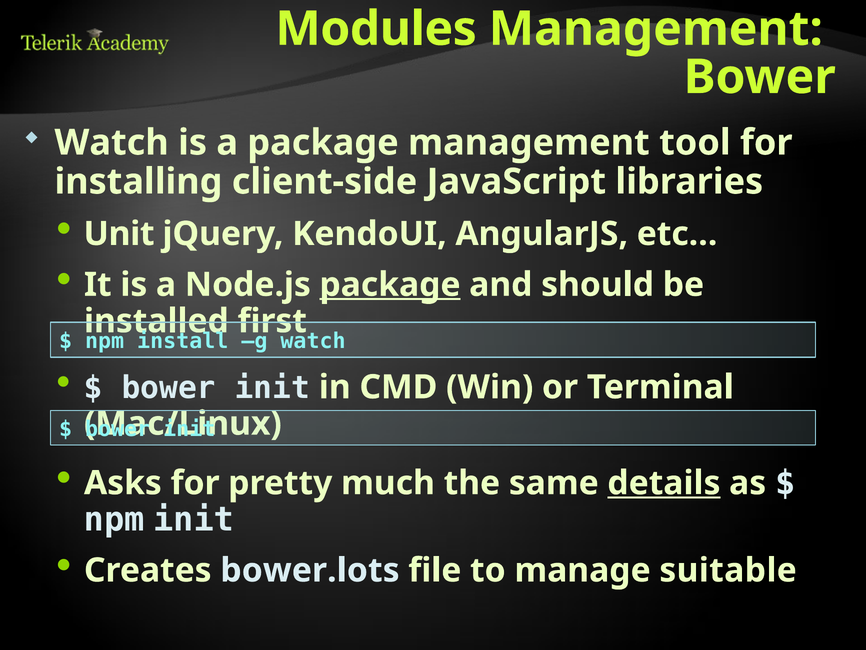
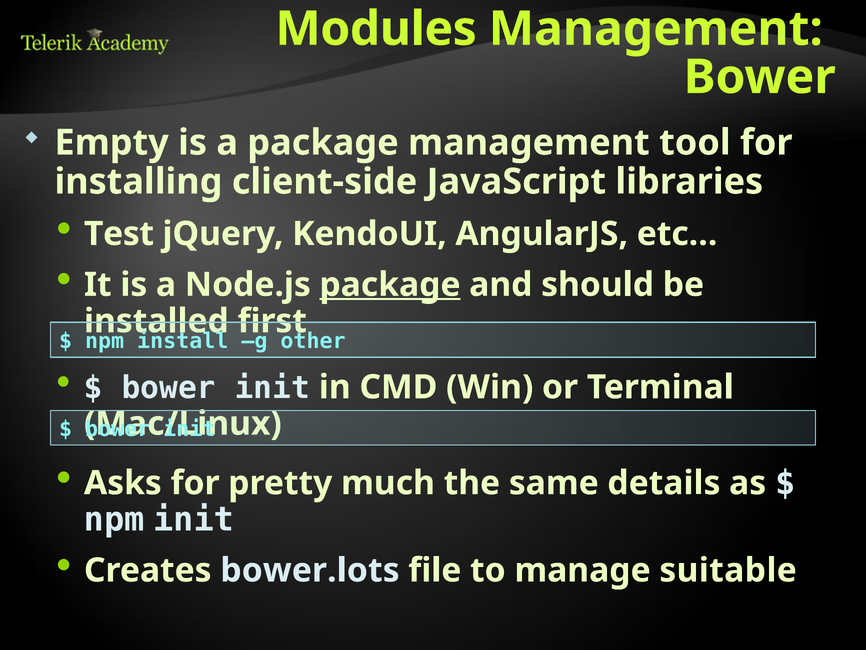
Watch: Watch -> Empty (112, 143)
Unit: Unit -> Test (119, 234)
watch: watch -> other (313, 341)
details underline: present -> none (664, 483)
